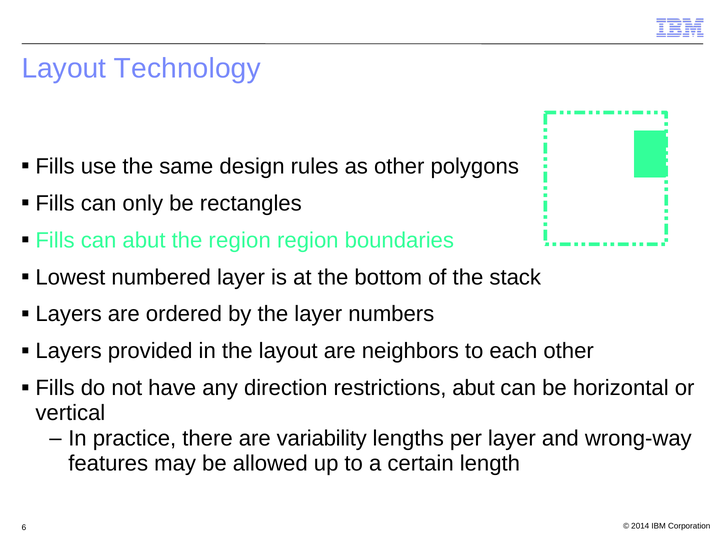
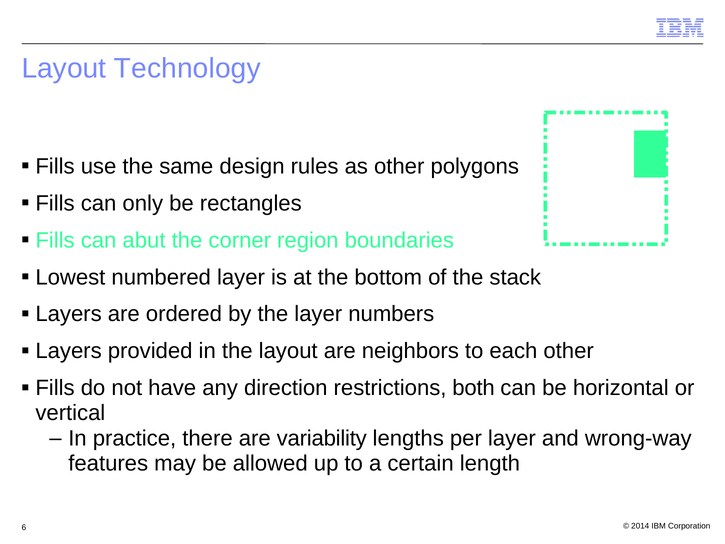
the region: region -> corner (240, 240)
restrictions abut: abut -> both (474, 388)
